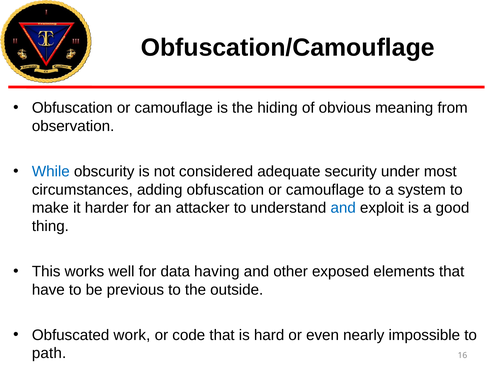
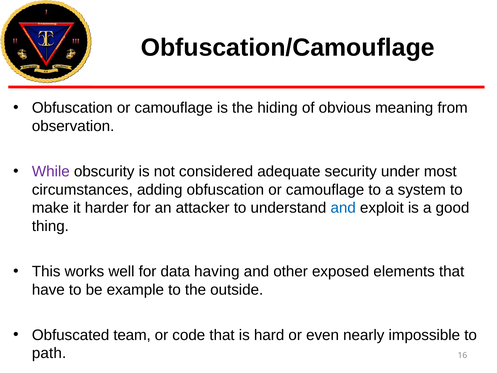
While colour: blue -> purple (51, 171)
previous: previous -> example (135, 290)
work: work -> team (132, 335)
